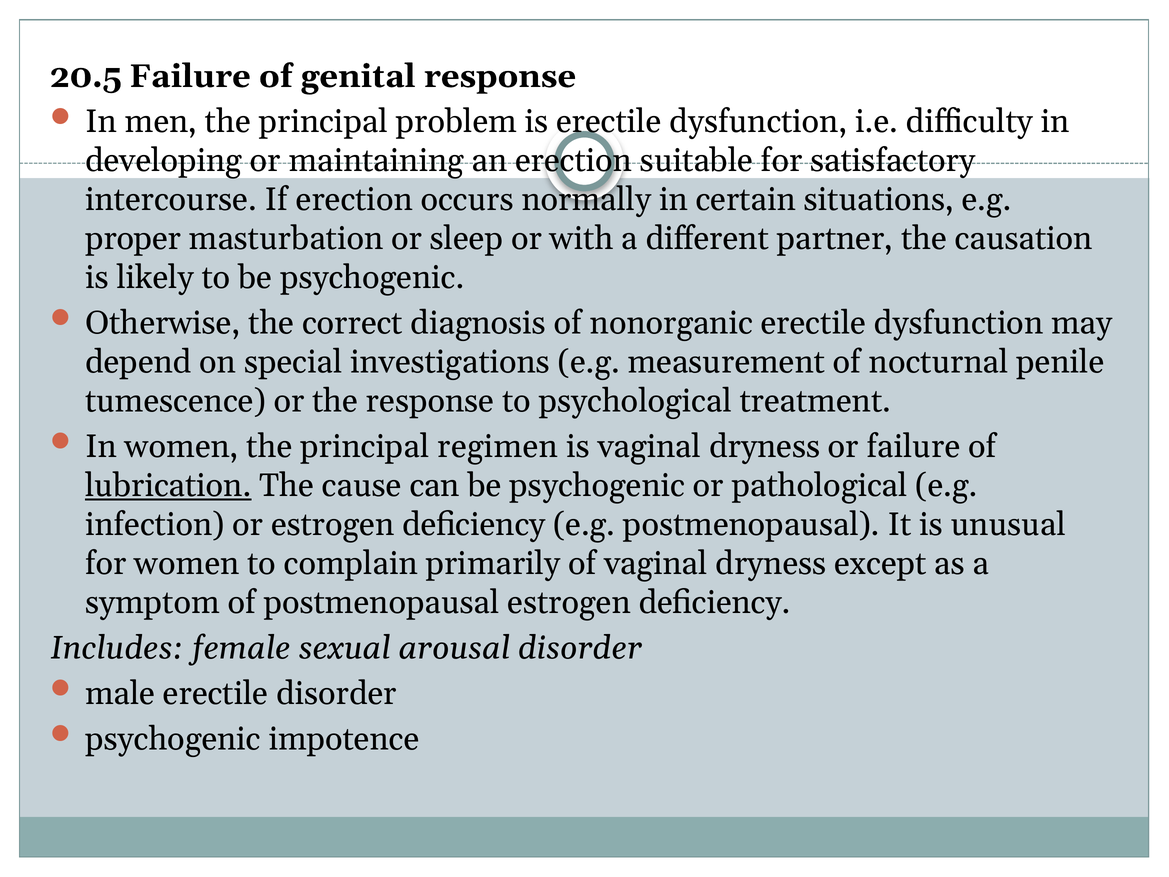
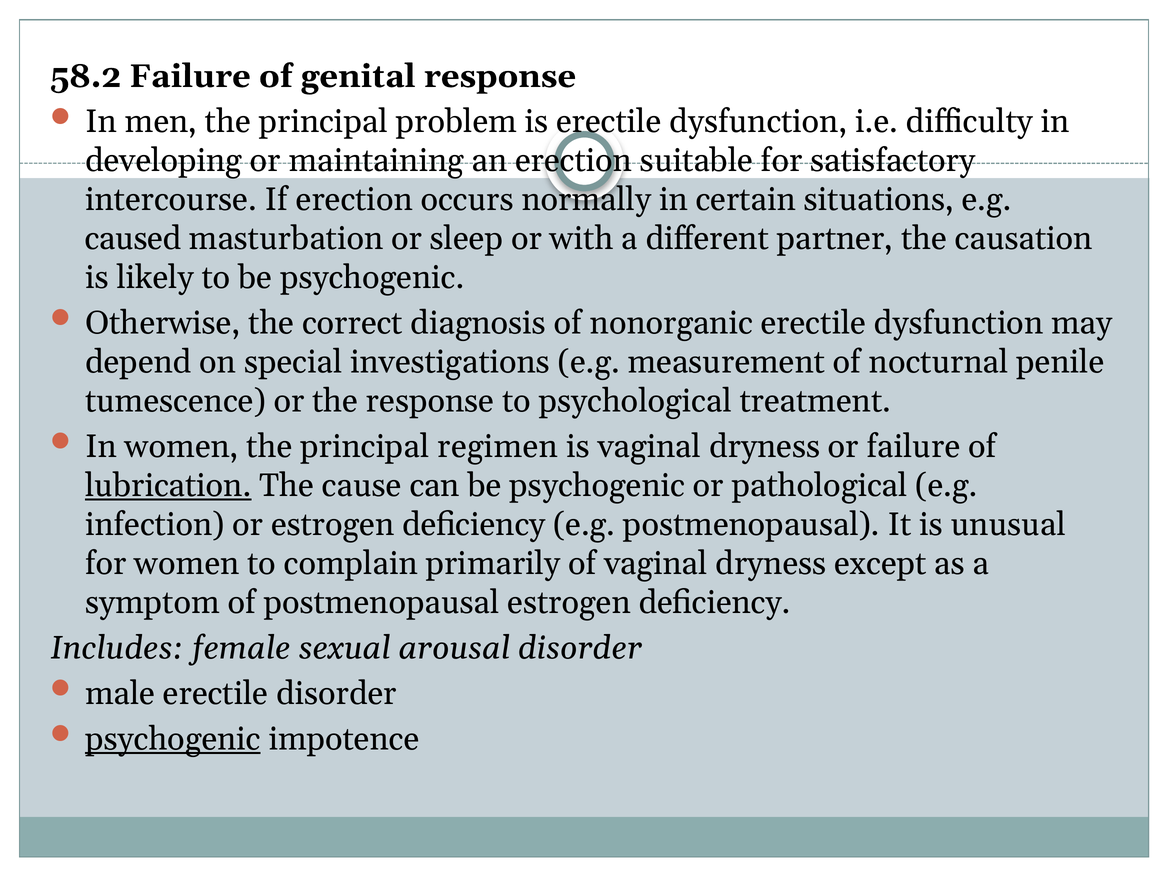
20.5: 20.5 -> 58.2 (86, 76)
proper: proper -> caused (133, 239)
psychogenic underline: none -> present (173, 739)
